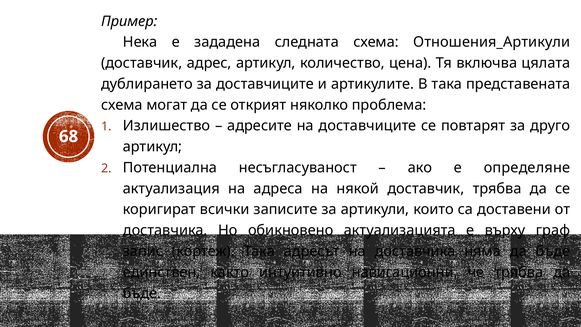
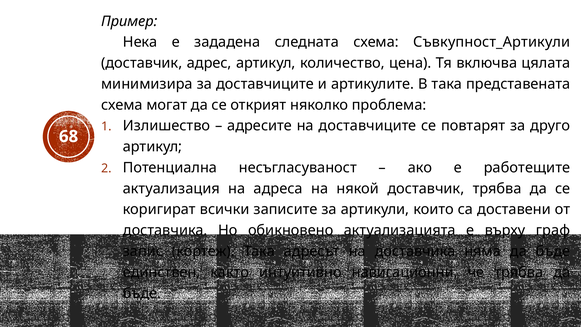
Отношения_Артикули: Отношения_Артикули -> Съвкупност_Артикули (492, 42)
дублирането: дублирането -> минимизира (147, 84)
определяне: определяне -> работещите (527, 168)
